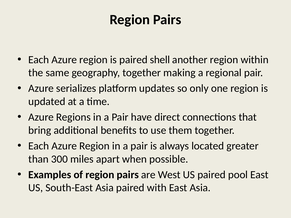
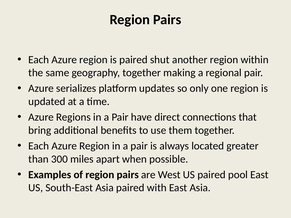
shell: shell -> shut (160, 60)
